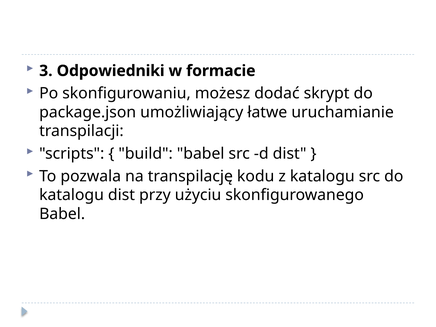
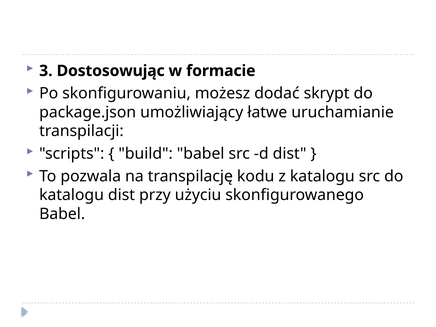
Odpowiedniki: Odpowiedniki -> Dostosowując (111, 71)
